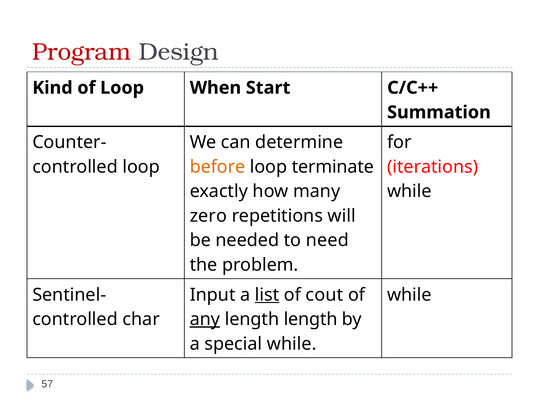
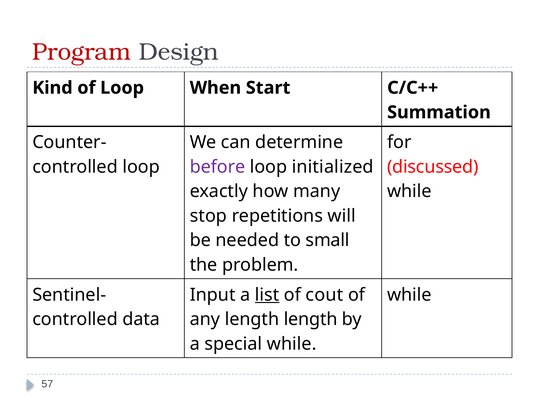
before colour: orange -> purple (217, 167)
terminate: terminate -> initialized (333, 167)
iterations: iterations -> discussed (433, 167)
zero: zero -> stop (208, 216)
need: need -> small (328, 240)
char: char -> data (141, 319)
any underline: present -> none (205, 319)
